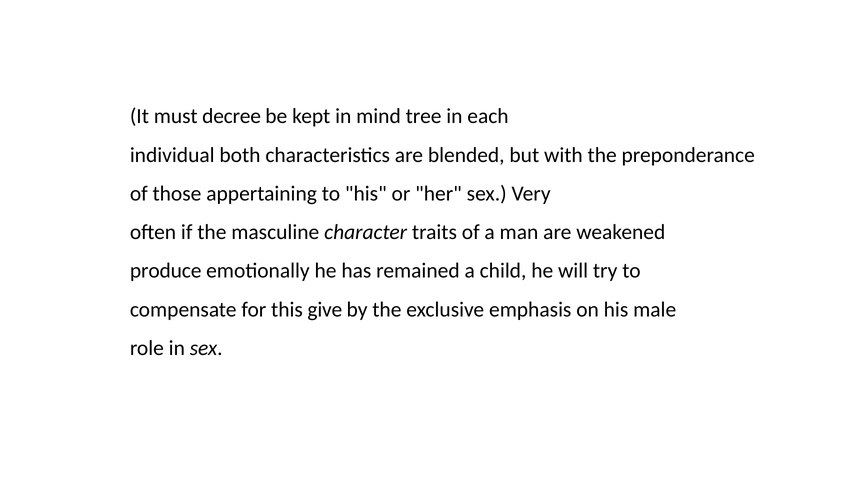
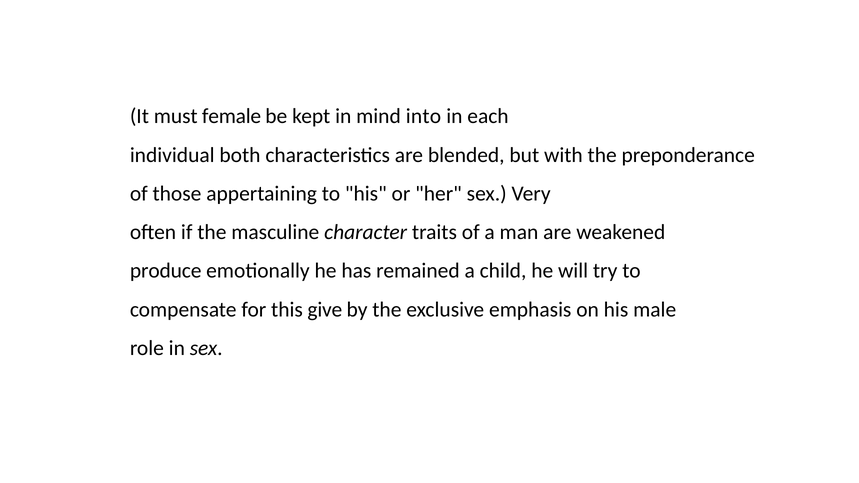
decree: decree -> female (232, 116)
tree: tree -> into (423, 116)
